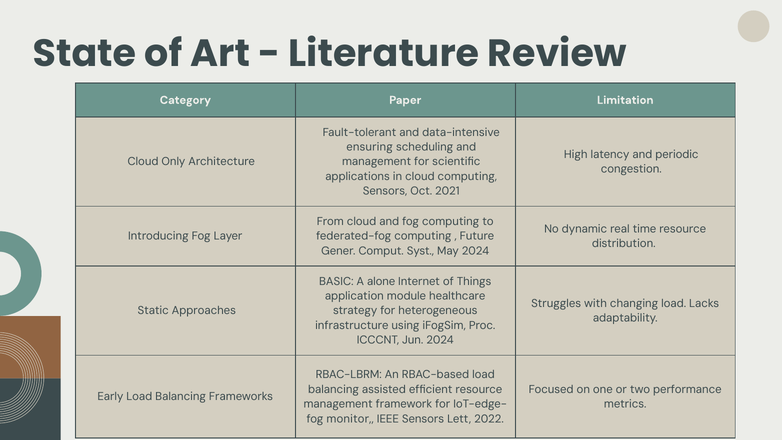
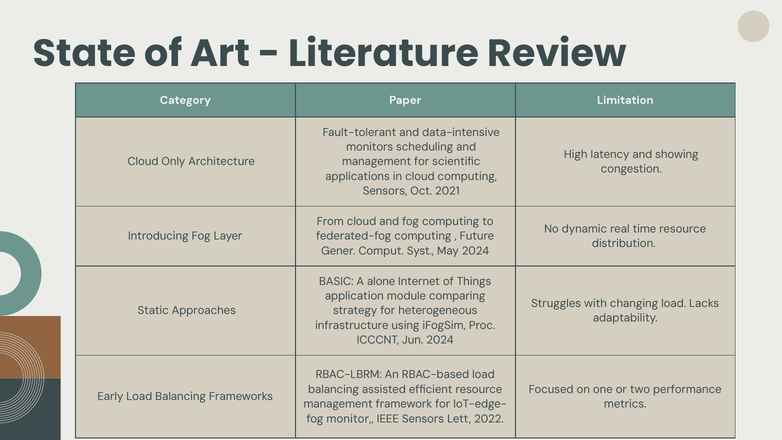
ensuring: ensuring -> monitors (370, 147)
periodic: periodic -> showing (677, 154)
healthcare: healthcare -> comparing (457, 296)
